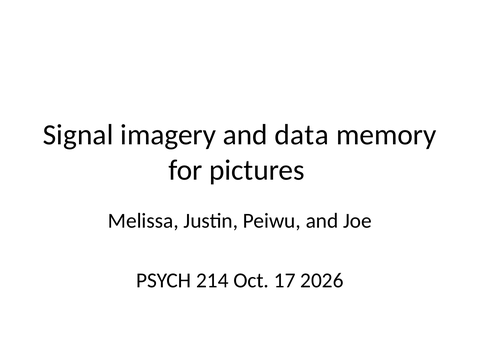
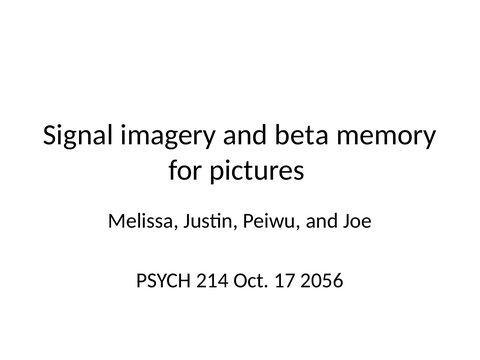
data: data -> beta (302, 135)
2026: 2026 -> 2056 (322, 280)
